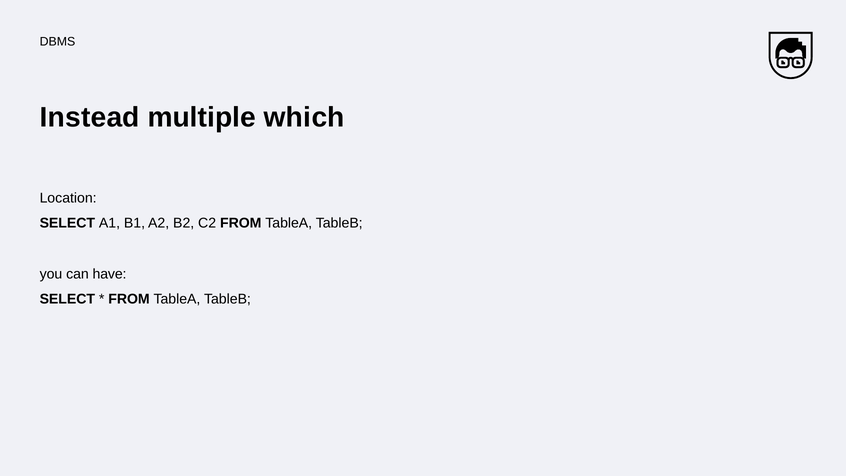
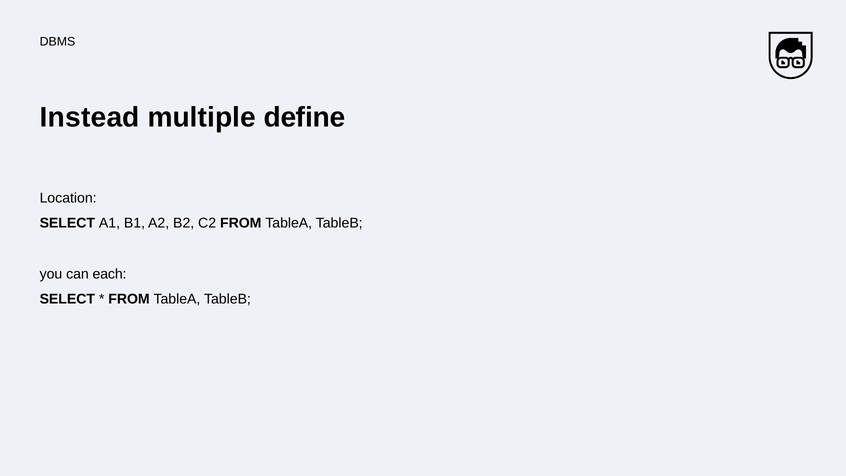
which: which -> define (304, 117)
have: have -> each (110, 274)
